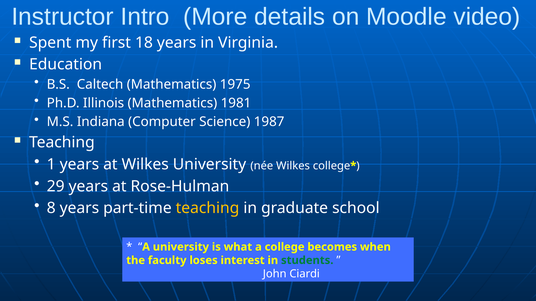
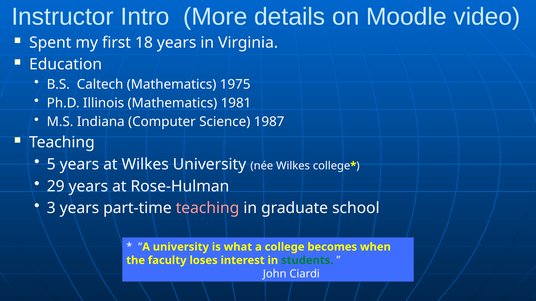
1: 1 -> 5 (51, 165)
8: 8 -> 3 (51, 208)
teaching colour: yellow -> pink (208, 208)
